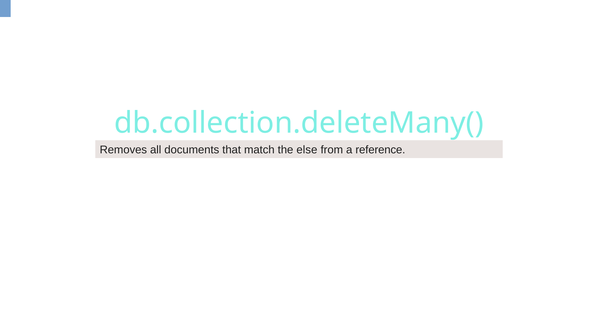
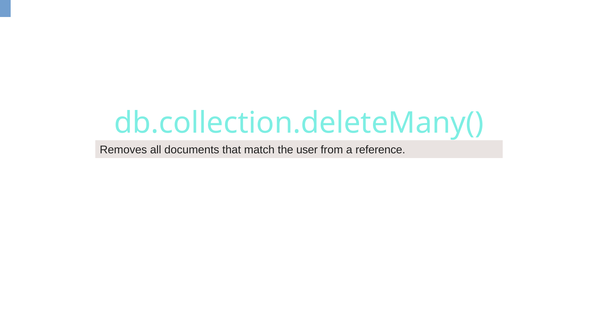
else: else -> user (307, 150)
